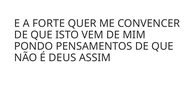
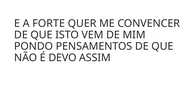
DEUS: DEUS -> DEVO (62, 58)
